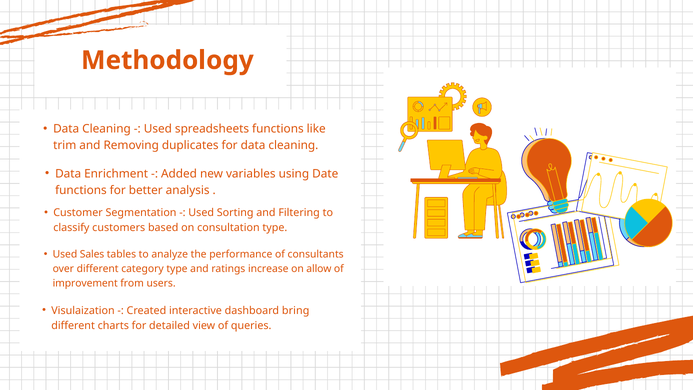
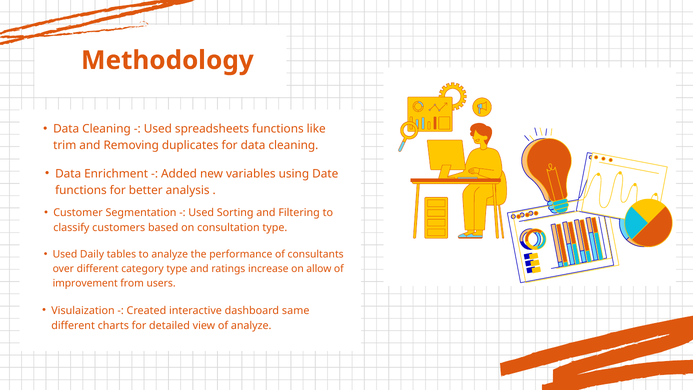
Sales: Sales -> Daily (92, 254)
bring: bring -> same (296, 310)
of queries: queries -> analyze (251, 325)
